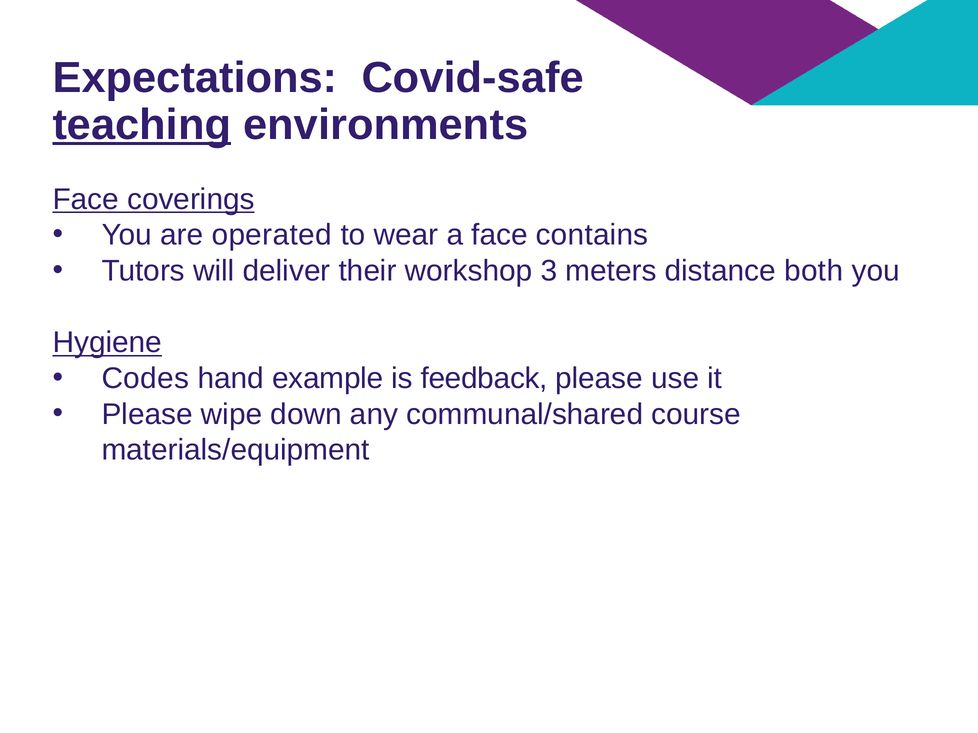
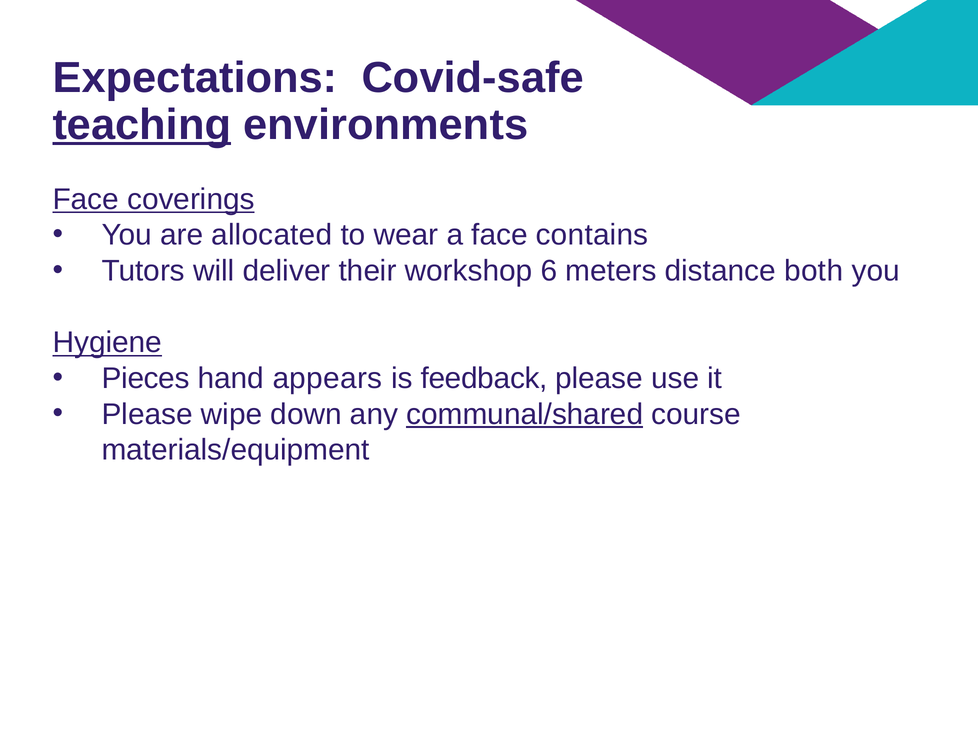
operated: operated -> allocated (272, 235)
3: 3 -> 6 (549, 271)
Codes: Codes -> Pieces (146, 379)
example: example -> appears (327, 379)
communal/shared underline: none -> present (525, 415)
